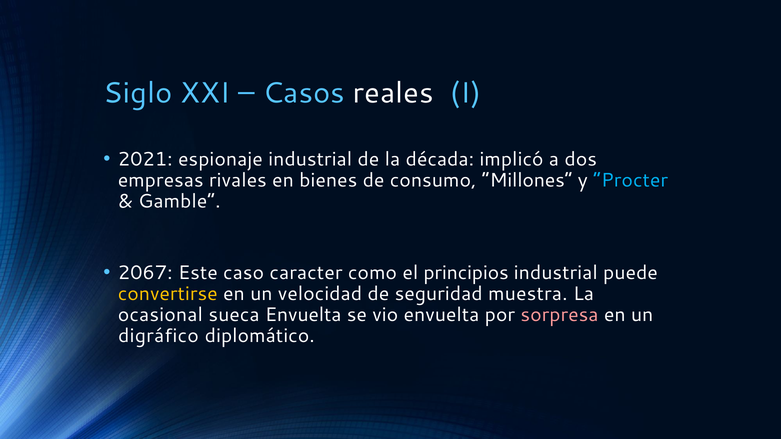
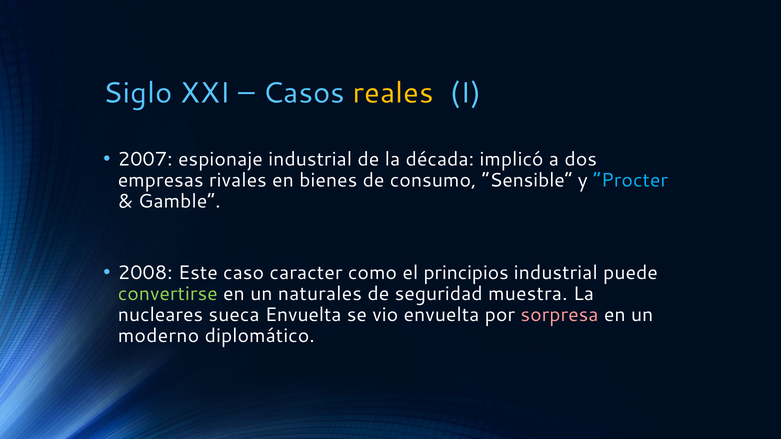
reales colour: white -> yellow (393, 93)
2021: 2021 -> 2007 (145, 159)
Millones: Millones -> Sensible (527, 180)
2067: 2067 -> 2008 (145, 273)
convertirse colour: yellow -> light green (168, 294)
velocidad: velocidad -> naturales (320, 294)
ocasional: ocasional -> nucleares (160, 315)
digráfico: digráfico -> moderno (158, 336)
